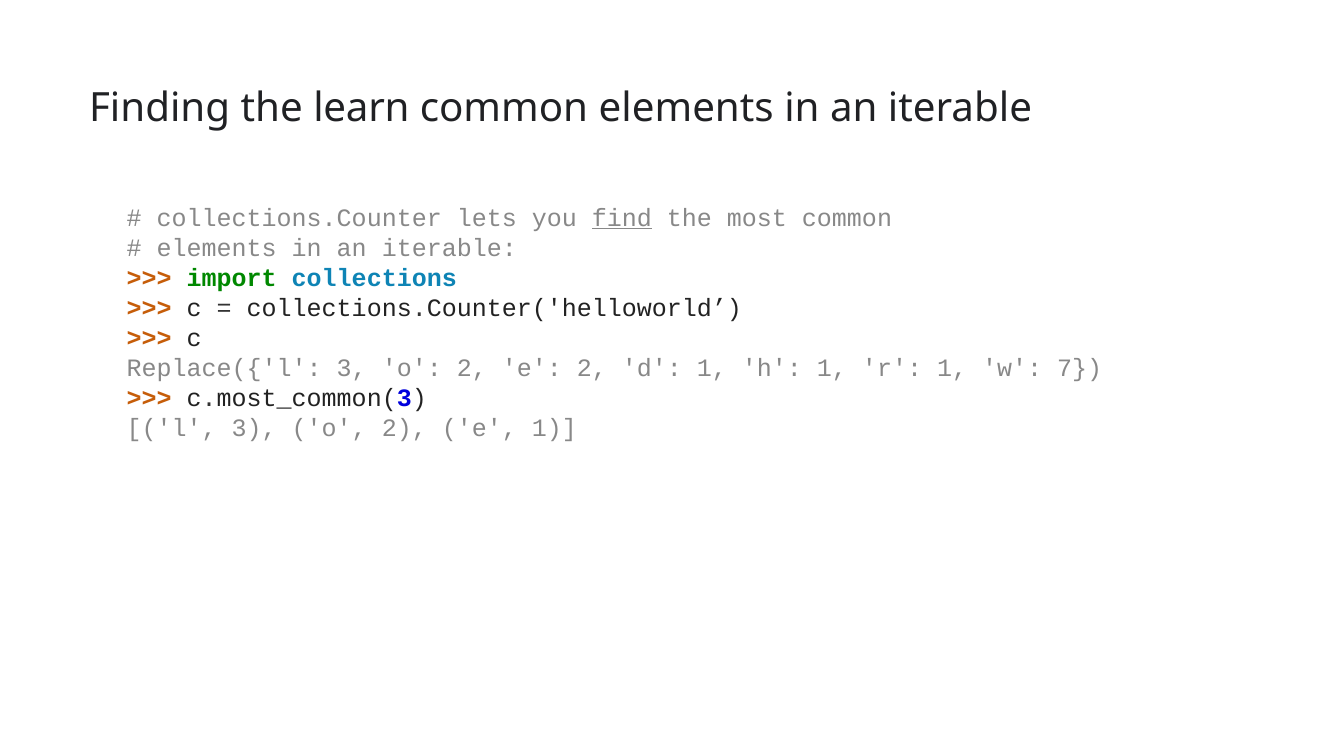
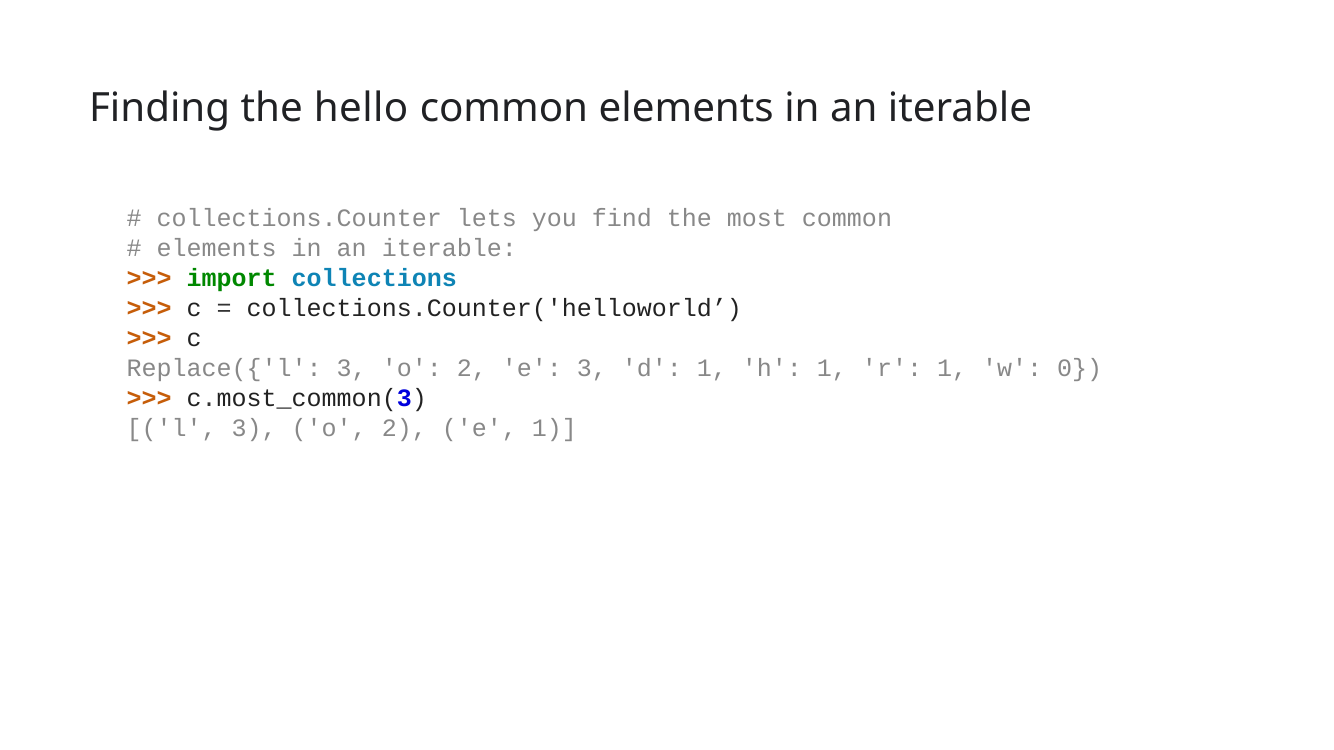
learn: learn -> hello (361, 108)
find underline: present -> none (622, 218)
e 2: 2 -> 3 (592, 368)
7: 7 -> 0 (1080, 368)
